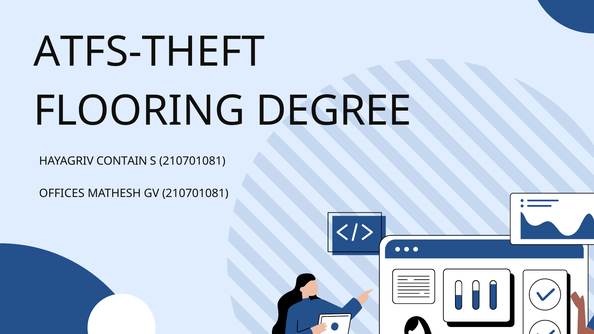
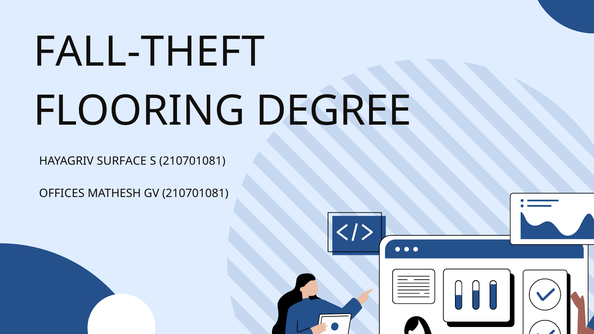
ATFS-THEFT: ATFS-THEFT -> FALL-THEFT (149, 52)
CONTAIN: CONTAIN -> SURFACE (122, 161)
